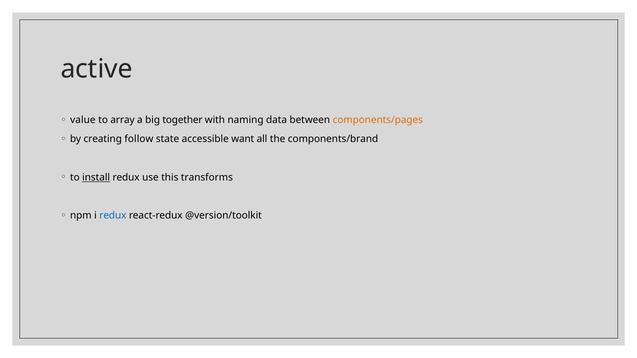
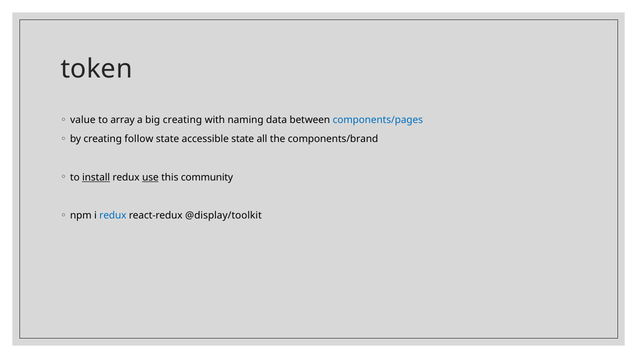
active: active -> token (96, 69)
big together: together -> creating (182, 120)
components/pages colour: orange -> blue (378, 120)
accessible want: want -> state (243, 139)
use underline: none -> present (150, 177)
transforms: transforms -> community (207, 177)
@version/toolkit: @version/toolkit -> @display/toolkit (223, 216)
